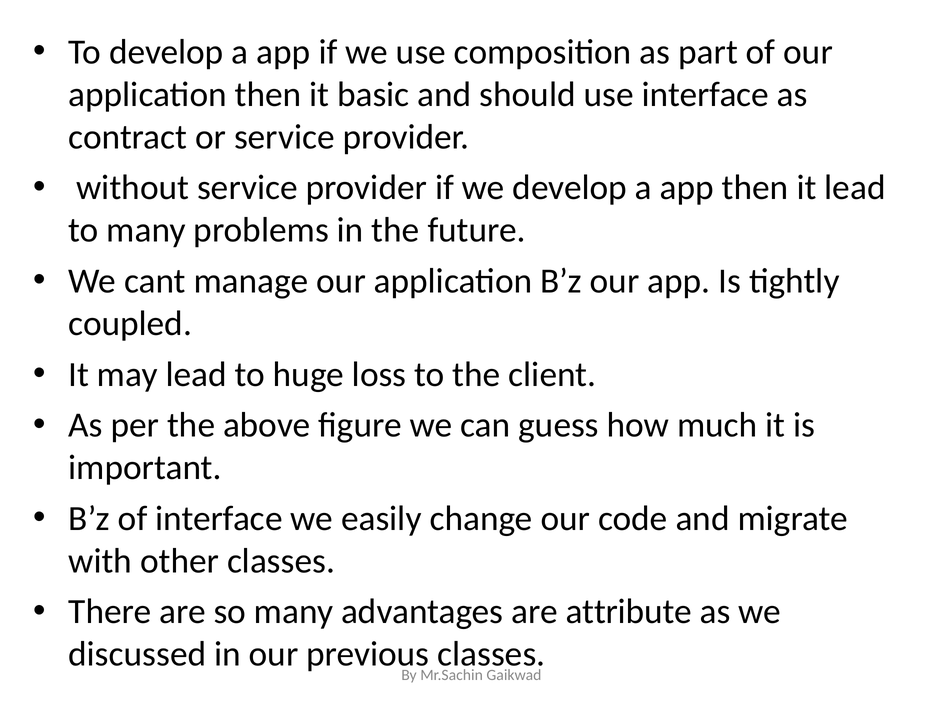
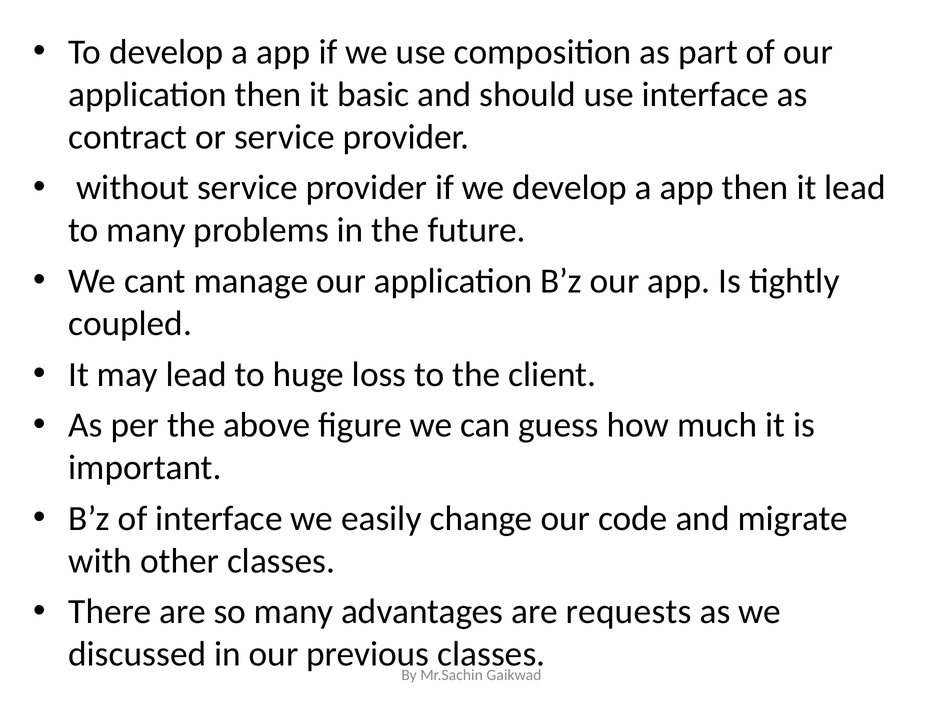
attribute: attribute -> requests (629, 612)
